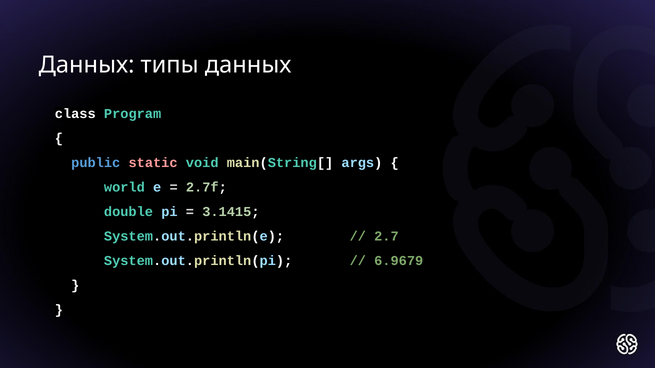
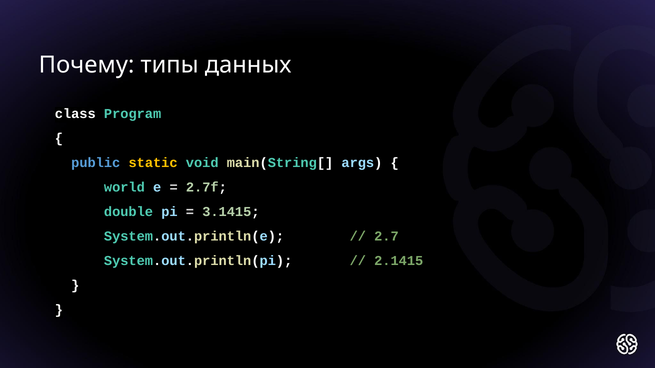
Данных: Данных -> Почему (87, 65)
static colour: pink -> yellow (153, 163)
6.9679: 6.9679 -> 2.1415 (399, 261)
